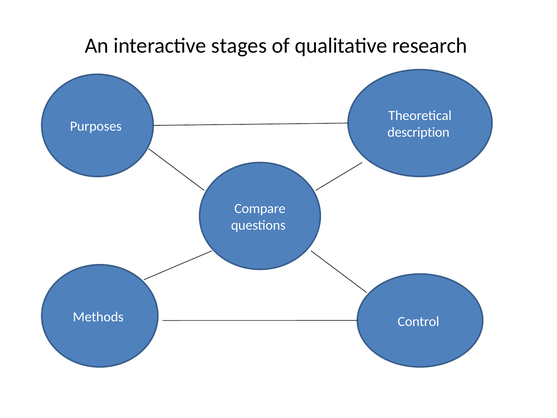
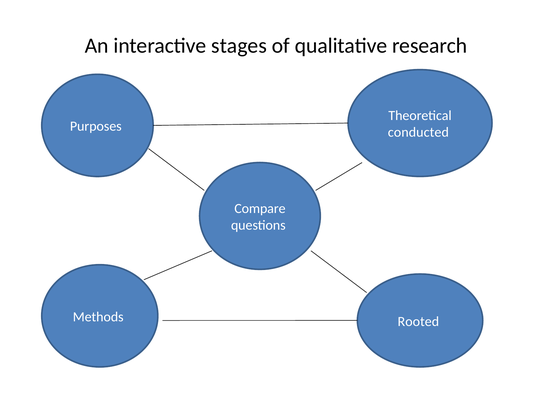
description: description -> conducted (418, 132)
Control: Control -> Rooted (418, 321)
